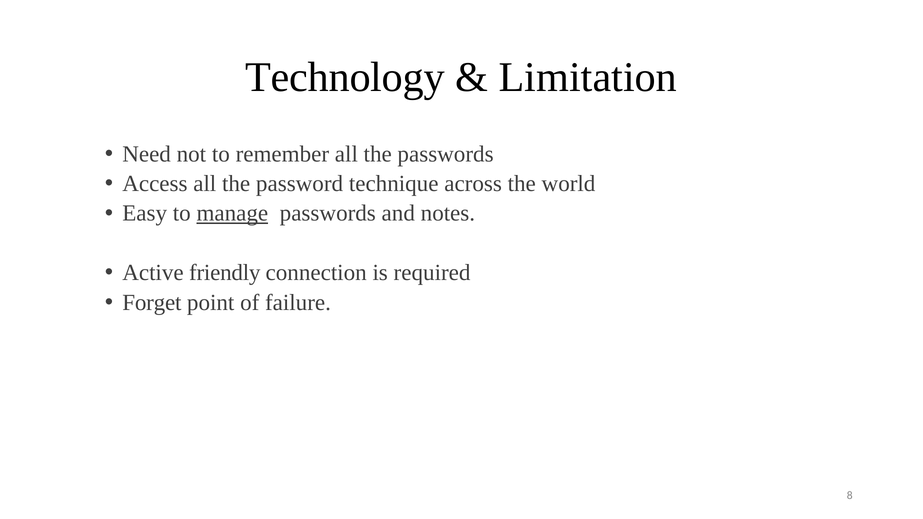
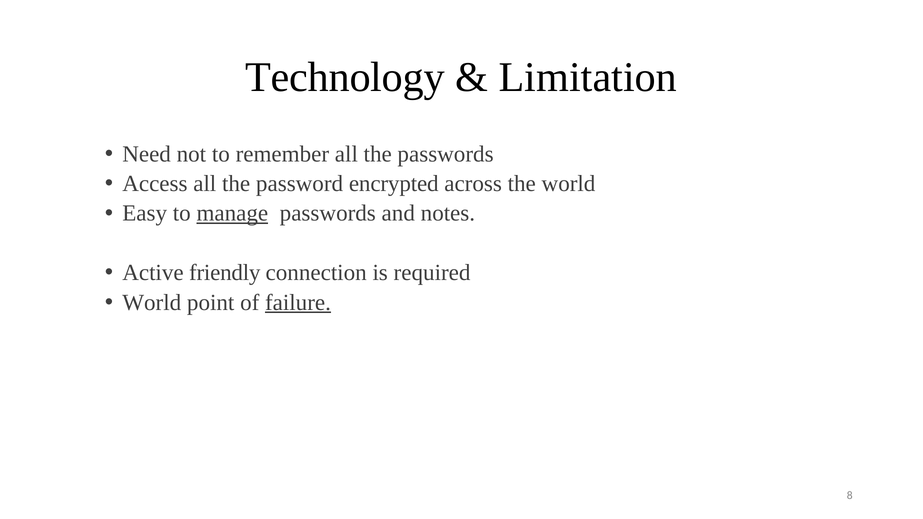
technique: technique -> encrypted (394, 184)
Forget: Forget -> World (152, 303)
failure underline: none -> present (298, 303)
